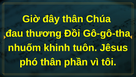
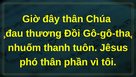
khinh: khinh -> thanh (57, 47)
